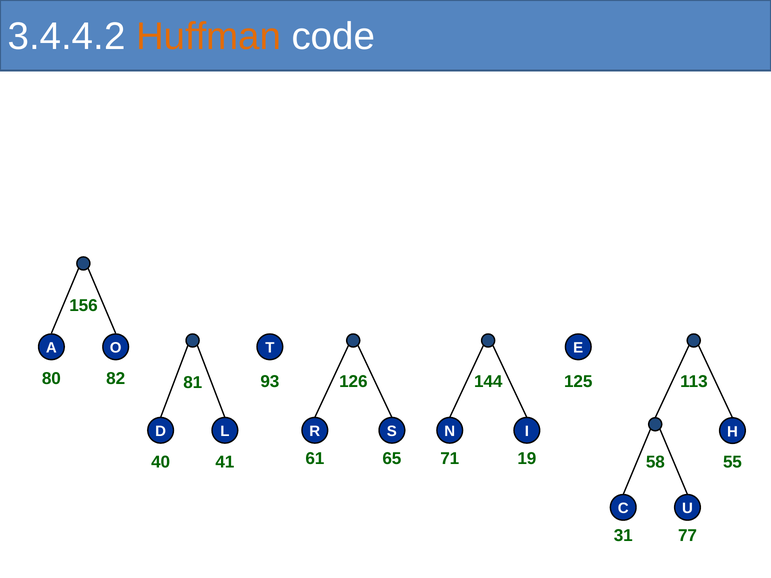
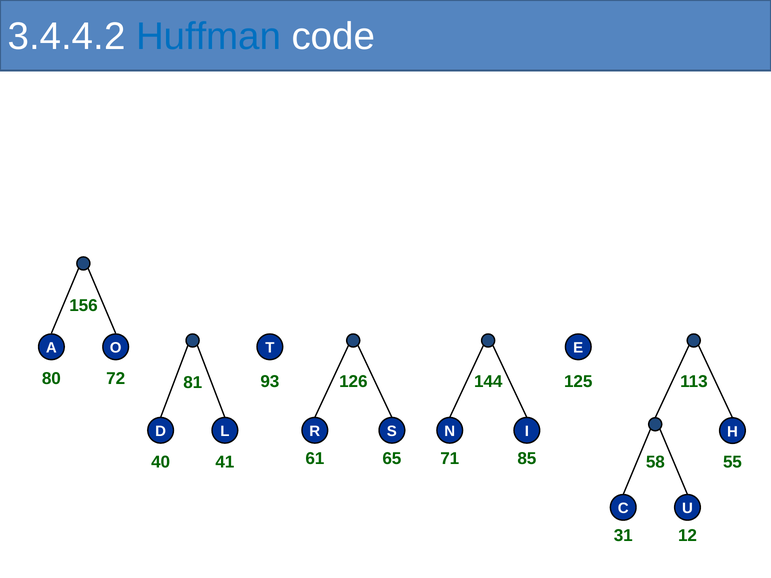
Huffman colour: orange -> blue (209, 36)
82: 82 -> 72 (116, 379)
19: 19 -> 85 (527, 459)
77: 77 -> 12 (688, 536)
